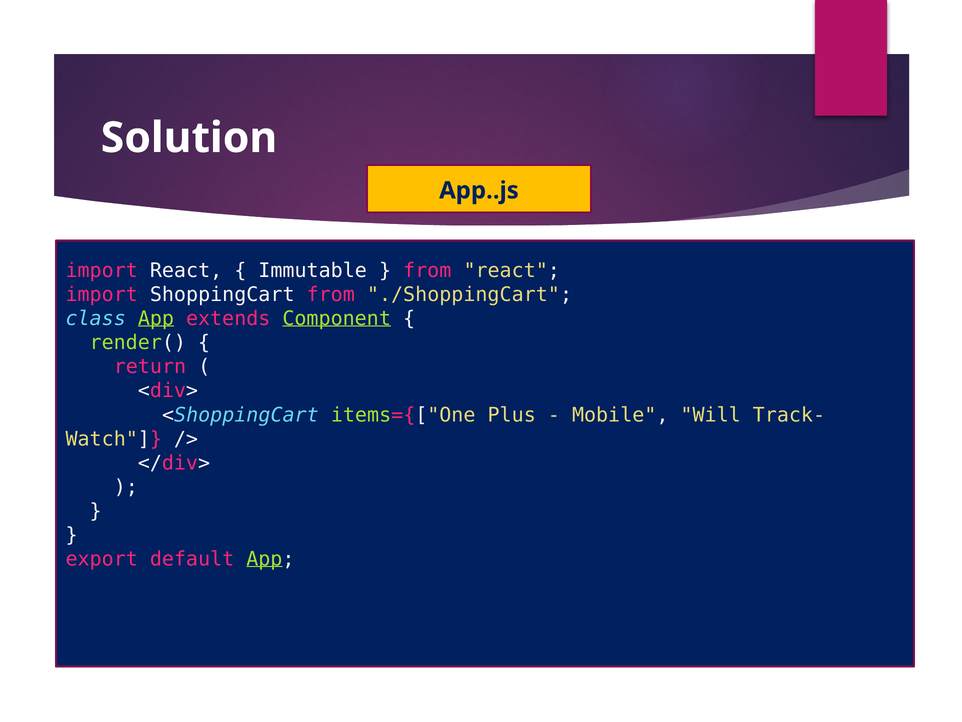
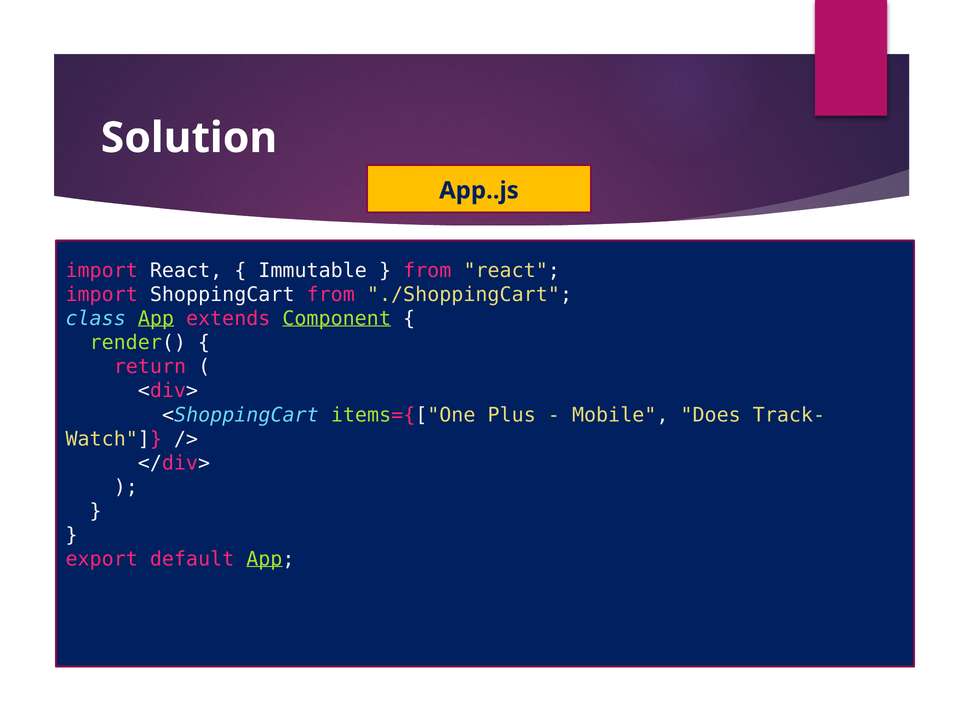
Will: Will -> Does (711, 415)
